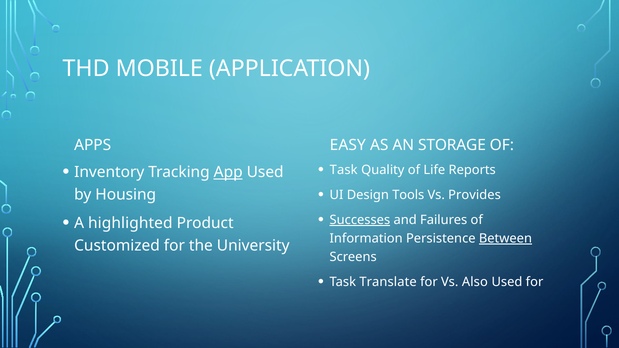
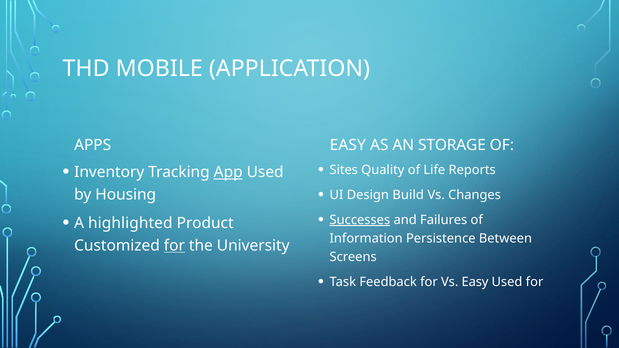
Task: Task -> Sites (344, 170)
Tools: Tools -> Build (408, 195)
Provides: Provides -> Changes (475, 195)
Between underline: present -> none (505, 239)
for underline: none -> present (174, 246)
Translate: Translate -> Feedback (388, 282)
Vs Also: Also -> Easy (475, 282)
